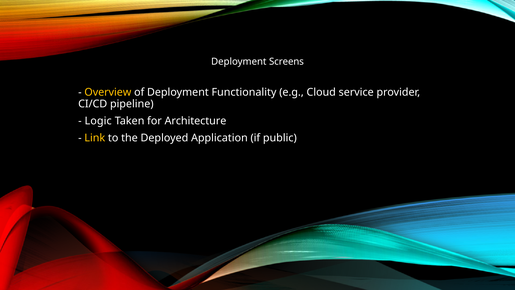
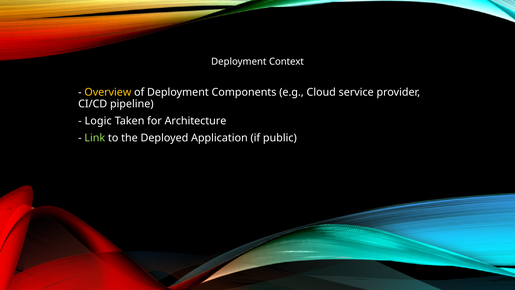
Screens: Screens -> Context (286, 62)
Functionality: Functionality -> Components (244, 92)
Link colour: yellow -> light green (95, 138)
